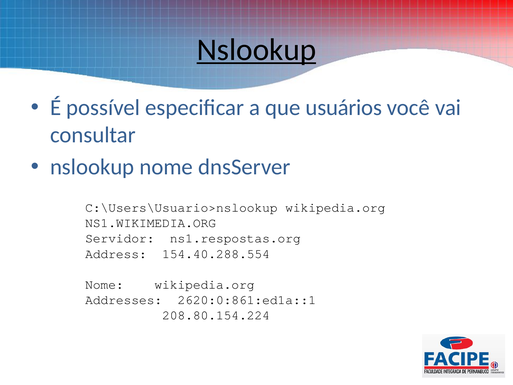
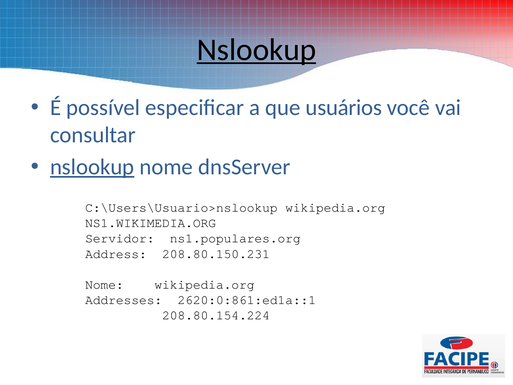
nslookup underline: none -> present (92, 167)
ns1.respostas.org: ns1.respostas.org -> ns1.populares.org (235, 238)
154.40.288.554: 154.40.288.554 -> 208.80.150.231 (216, 254)
